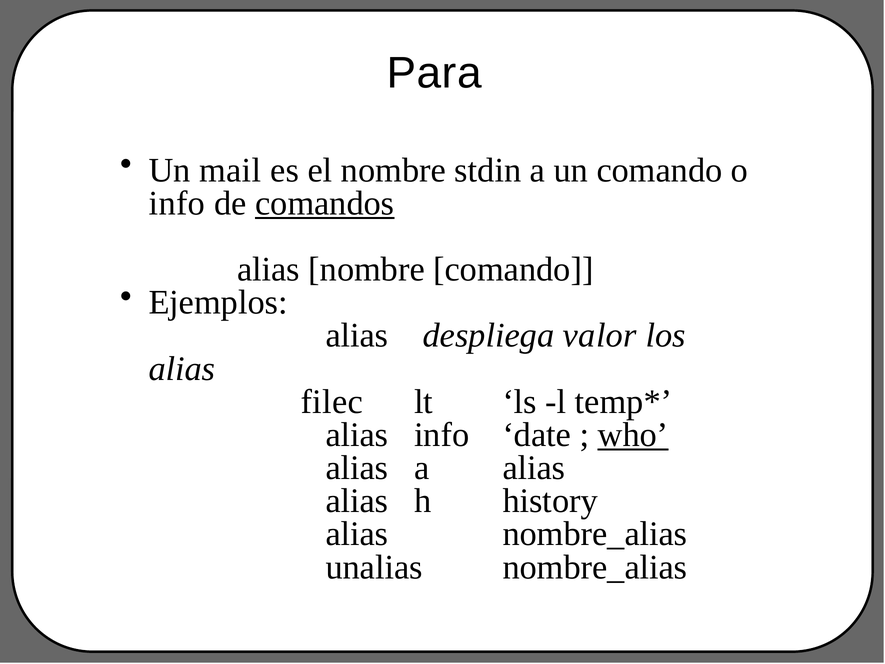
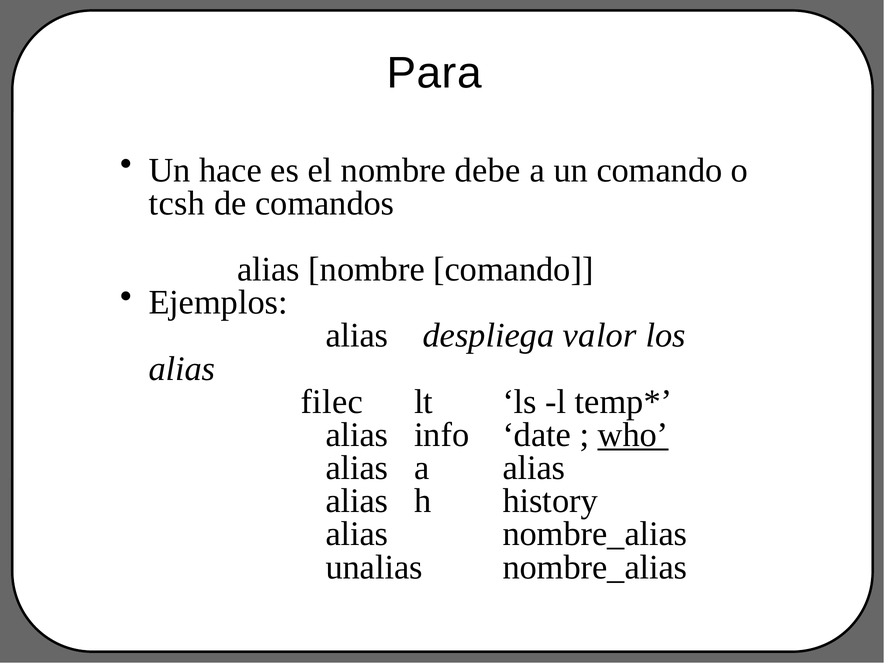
mail: mail -> hace (231, 170)
stdin: stdin -> debe (488, 170)
info: info -> tcsh (177, 203)
comandos underline: present -> none (325, 203)
